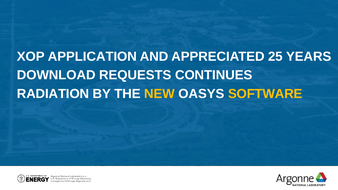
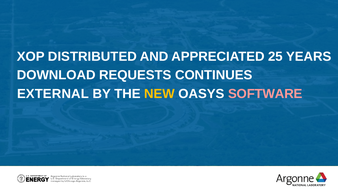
APPLICATION: APPLICATION -> DISTRIBUTED (92, 57)
RADIATION: RADIATION -> EXTERNAL (53, 94)
SOFTWARE colour: yellow -> pink (265, 94)
